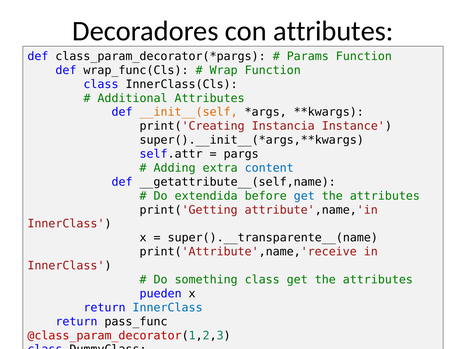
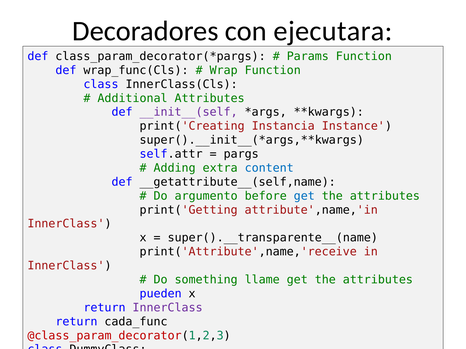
con attributes: attributes -> ejecutara (333, 31)
__init__(self colour: orange -> purple (189, 112)
extendida: extendida -> argumento (206, 196)
something class: class -> llame (262, 280)
InnerClass colour: blue -> purple (168, 308)
pass_func: pass_func -> cada_func (136, 322)
